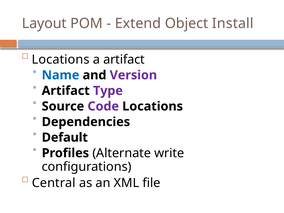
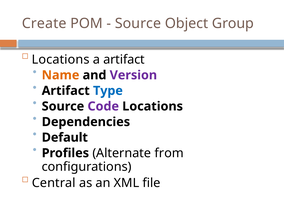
Layout: Layout -> Create (44, 23)
Extend: Extend -> Source (138, 23)
Install: Install -> Group (233, 23)
Name colour: blue -> orange (61, 75)
Type colour: purple -> blue (108, 91)
write: write -> from (169, 153)
